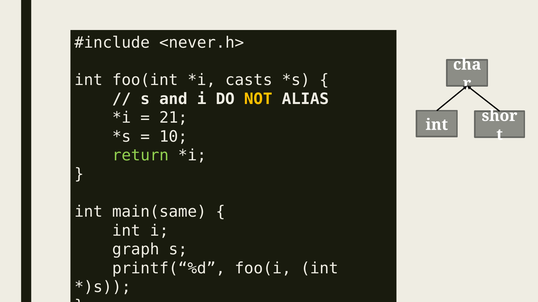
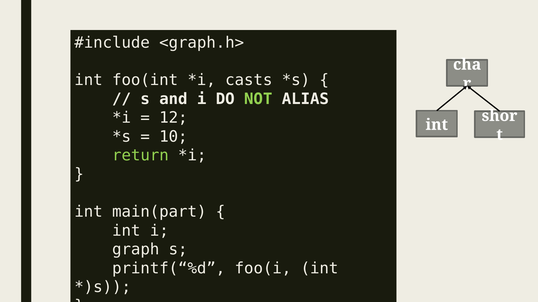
<never.h>: <never.h> -> <graph.h> (202, 43)
NOT colour: yellow -> light green (258, 99)
21: 21 -> 12 (173, 118)
main(same: main(same -> main(part (159, 212)
